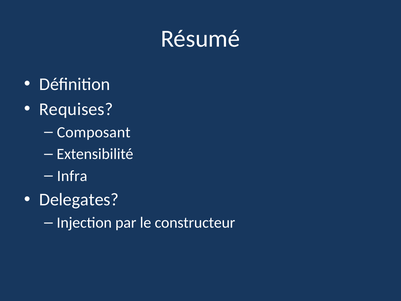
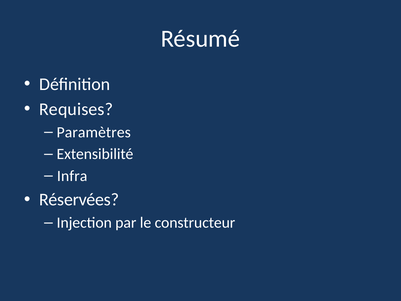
Composant: Composant -> Paramètres (94, 132)
Delegates: Delegates -> Réservées (79, 200)
